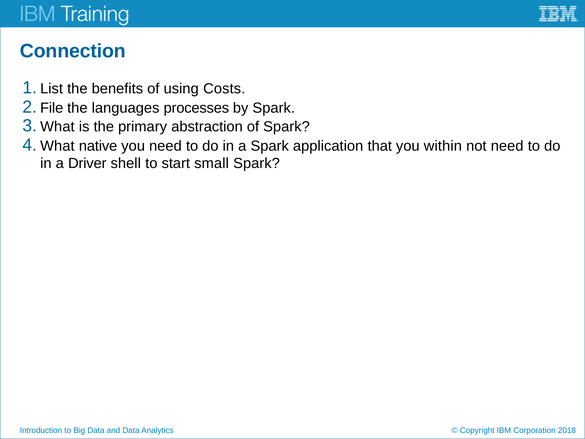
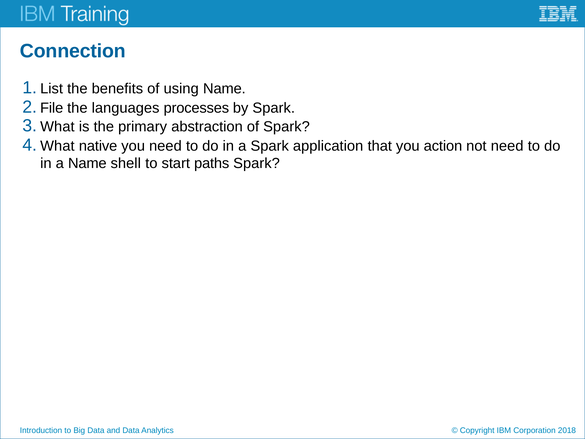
using Costs: Costs -> Name (224, 89)
within: within -> action (443, 146)
a Driver: Driver -> Name (87, 163)
small: small -> paths (212, 163)
